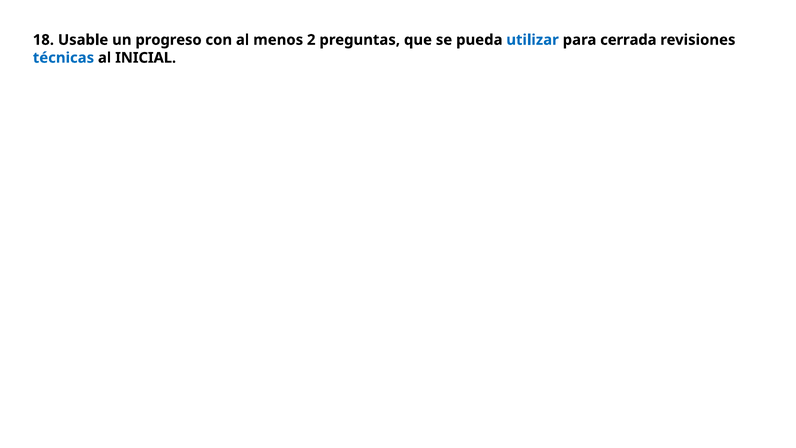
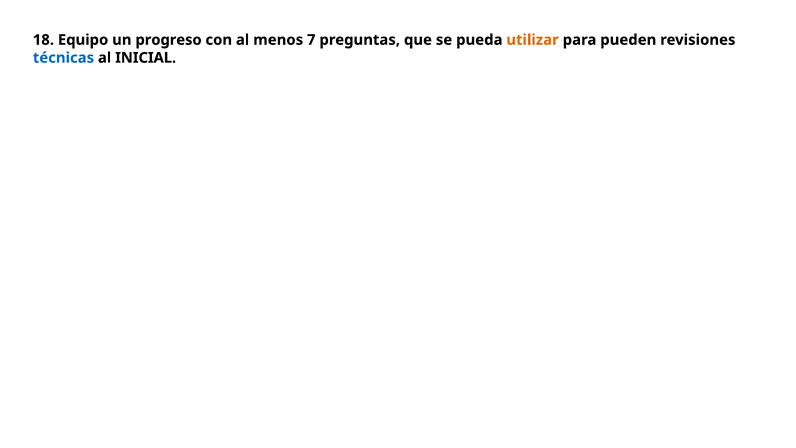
Usable: Usable -> Equipo (83, 40)
2: 2 -> 7 (311, 40)
utilizar colour: blue -> orange (533, 40)
cerrada: cerrada -> pueden (628, 40)
